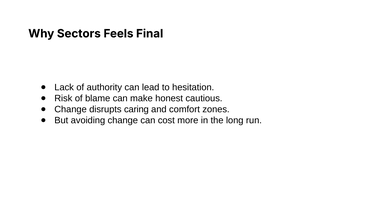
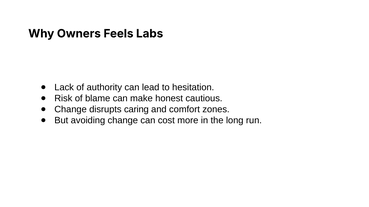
Sectors: Sectors -> Owners (79, 34)
Final: Final -> Labs (150, 34)
